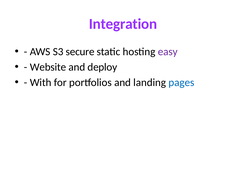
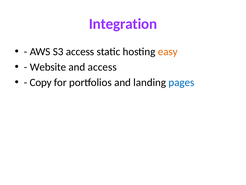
S3 secure: secure -> access (80, 52)
easy colour: purple -> orange (168, 52)
and deploy: deploy -> access (102, 67)
With: With -> Copy (41, 82)
